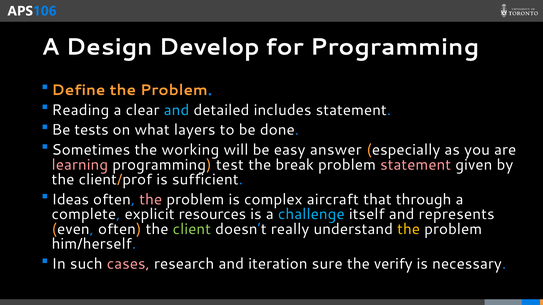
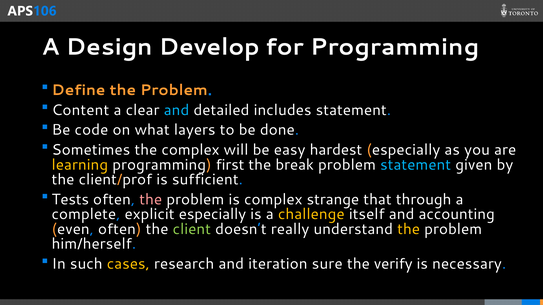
Reading: Reading -> Content (80, 110)
tests: tests -> code (91, 130)
the working: working -> complex (190, 150)
answer: answer -> hardest (336, 150)
learning colour: pink -> yellow (80, 165)
test: test -> first (230, 165)
statement colour: pink -> light blue (416, 165)
Ideas: Ideas -> Tests (70, 200)
aircraft: aircraft -> strange (333, 200)
explicit resources: resources -> especially (212, 215)
challenge colour: light blue -> yellow (311, 215)
represents: represents -> accounting (457, 215)
cases colour: pink -> yellow (128, 264)
